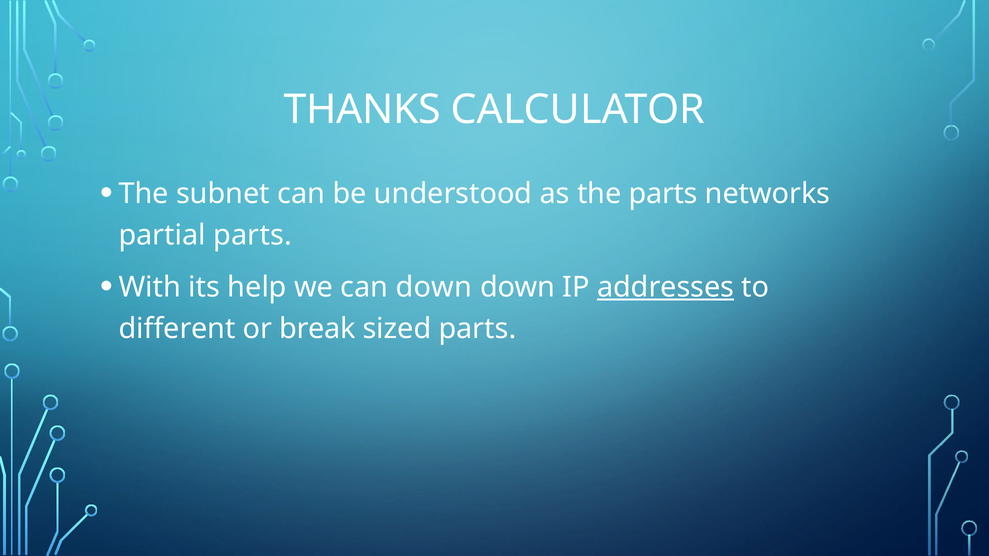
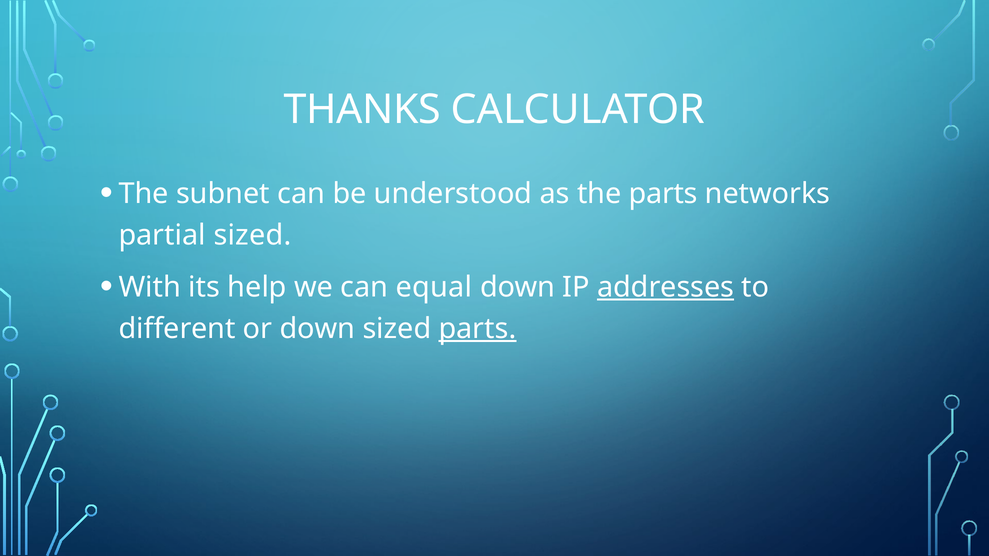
partial parts: parts -> sized (253, 235)
can down: down -> equal (434, 287)
or break: break -> down (317, 329)
parts underline: none -> present (477, 329)
